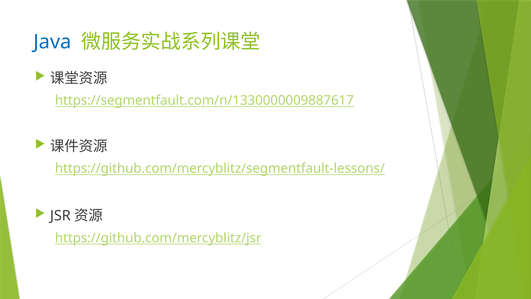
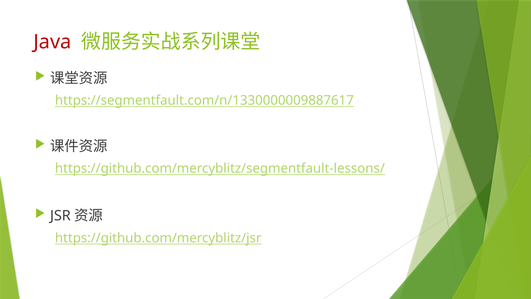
Java colour: blue -> red (52, 42)
